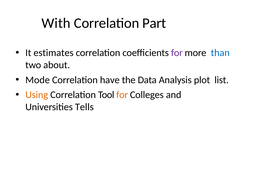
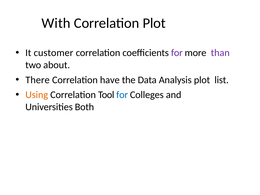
Correlation Part: Part -> Plot (154, 23)
estimates: estimates -> customer (54, 53)
than colour: blue -> purple (220, 53)
Mode: Mode -> There (38, 80)
for colour: orange -> blue (122, 95)
Tells: Tells -> Both (84, 107)
